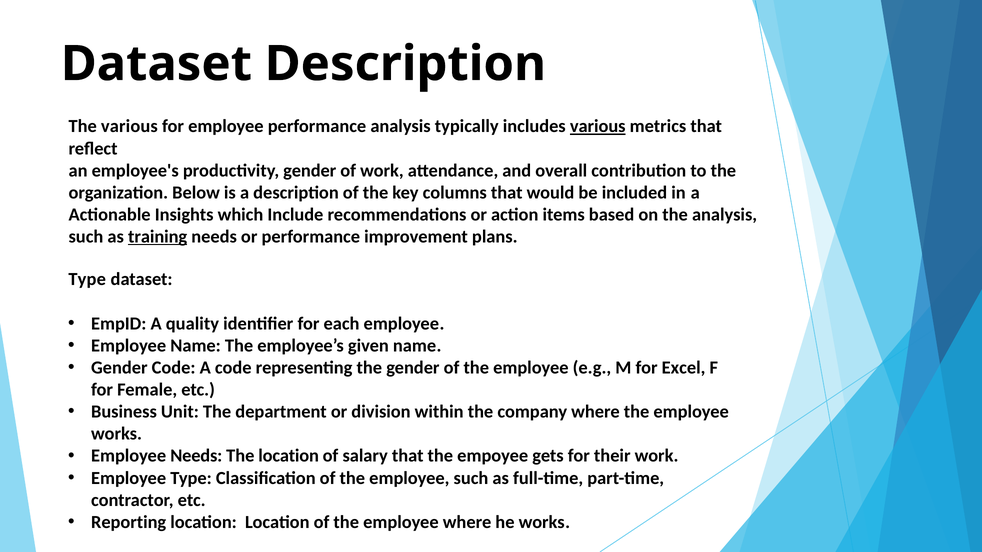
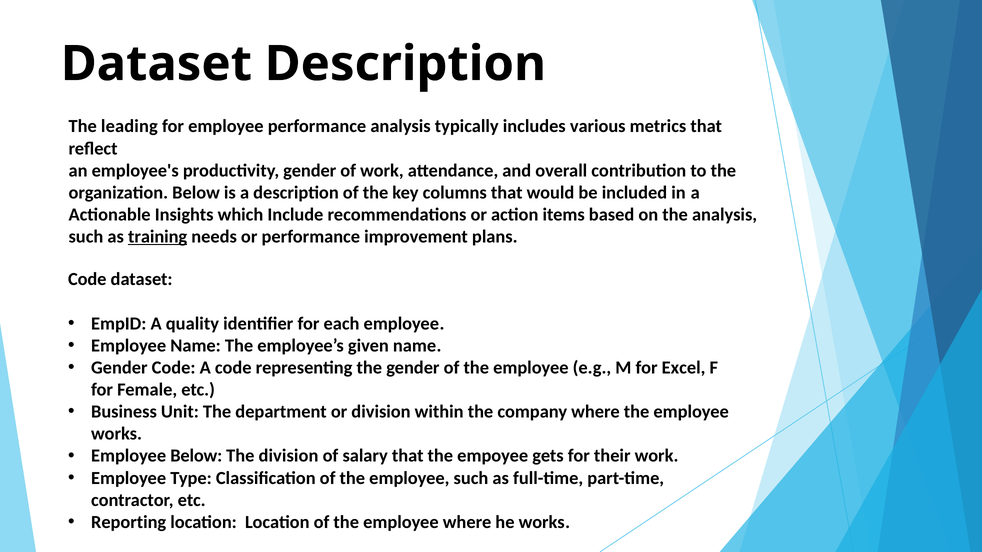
The various: various -> leading (129, 126)
various underline: present -> none (598, 126)
Type: Type -> Code (87, 279)
Employee Needs: Needs -> Below (196, 456)
The location: location -> division (288, 456)
